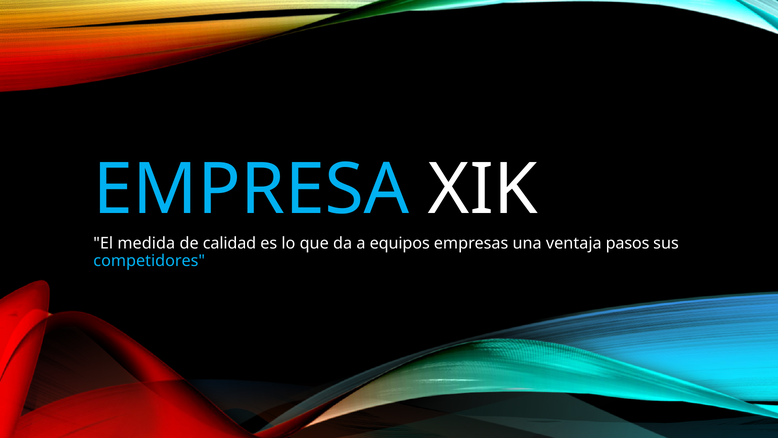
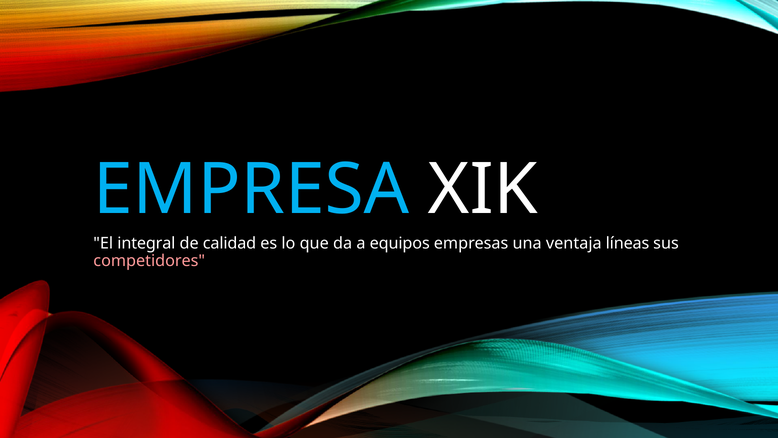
medida: medida -> integral (146, 243)
pasos: pasos -> líneas (628, 243)
competidores colour: light blue -> pink (149, 261)
